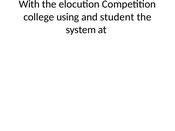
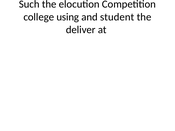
With: With -> Such (29, 4)
system: system -> deliver (81, 30)
